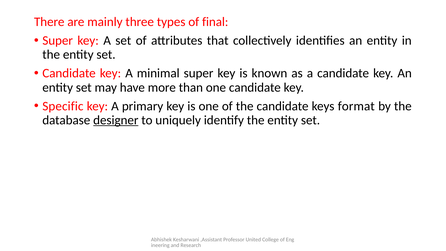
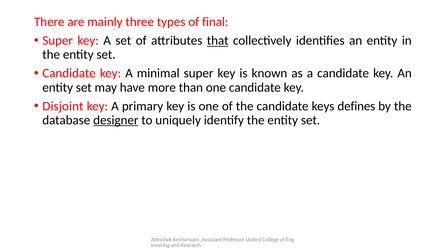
that underline: none -> present (218, 41)
Specific: Specific -> Disjoint (63, 106)
format: format -> defines (356, 106)
